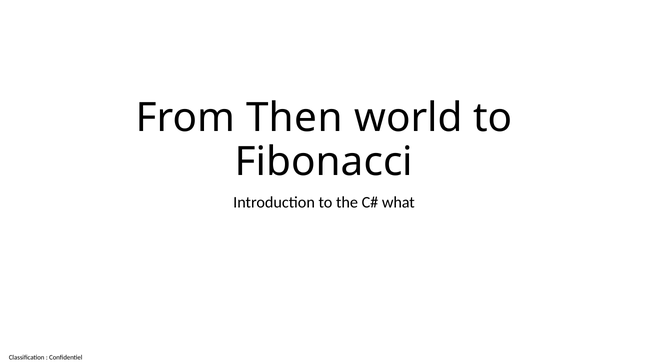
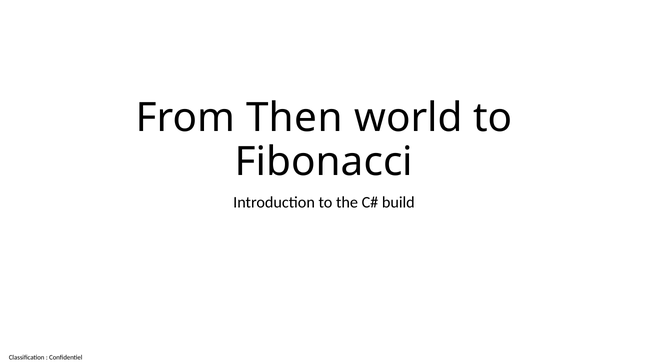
what: what -> build (398, 203)
